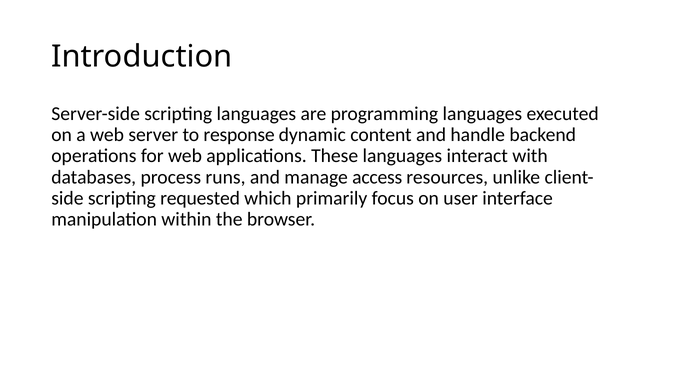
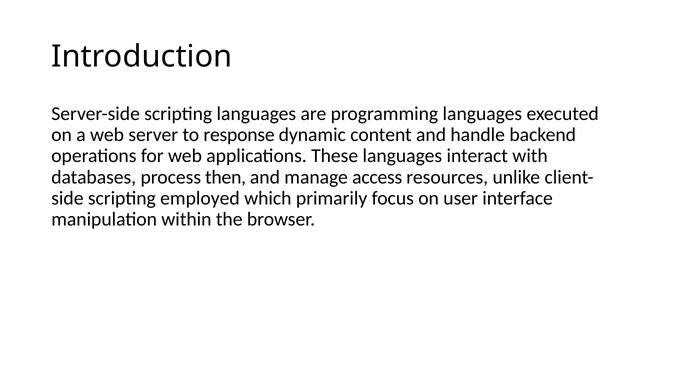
runs: runs -> then (226, 177)
requested: requested -> employed (200, 199)
